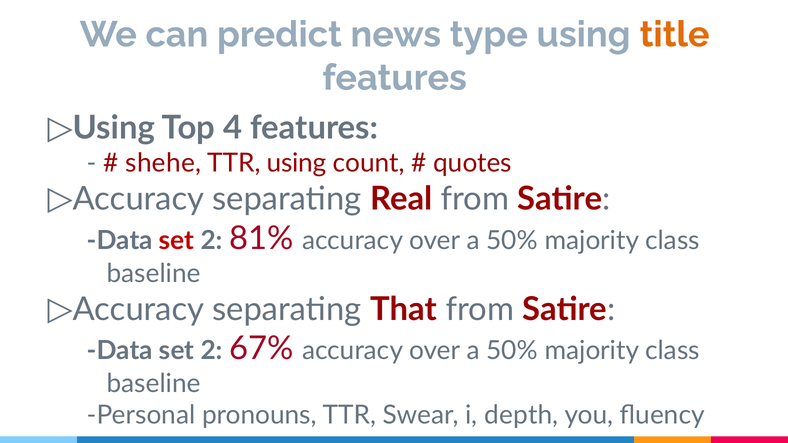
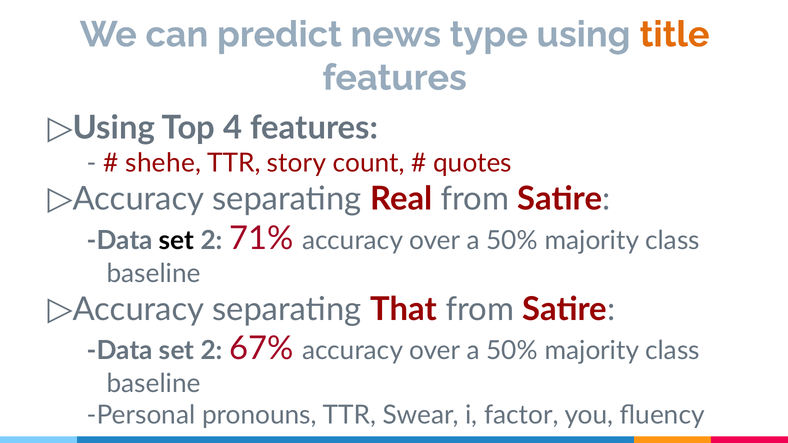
TTR using: using -> story (297, 163)
set colour: red -> black (177, 241)
81%: 81% -> 71% (262, 239)
depth: depth -> factor (521, 415)
